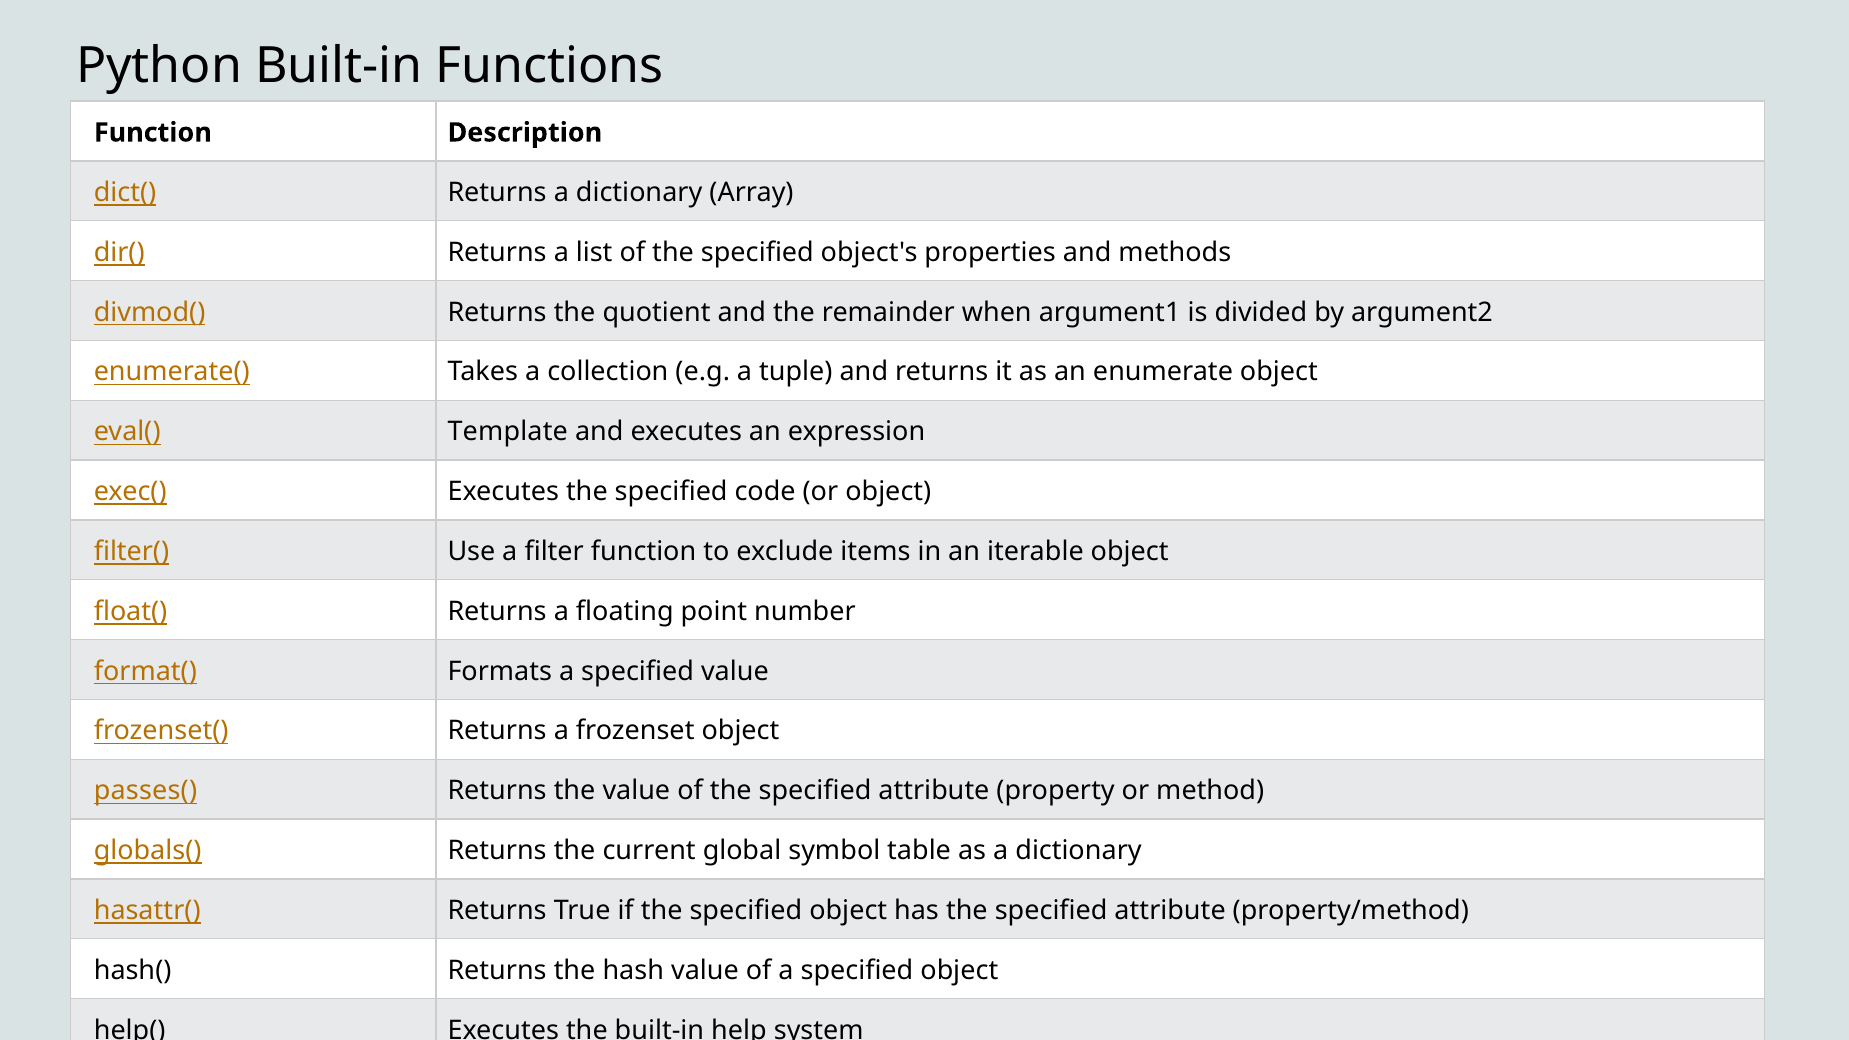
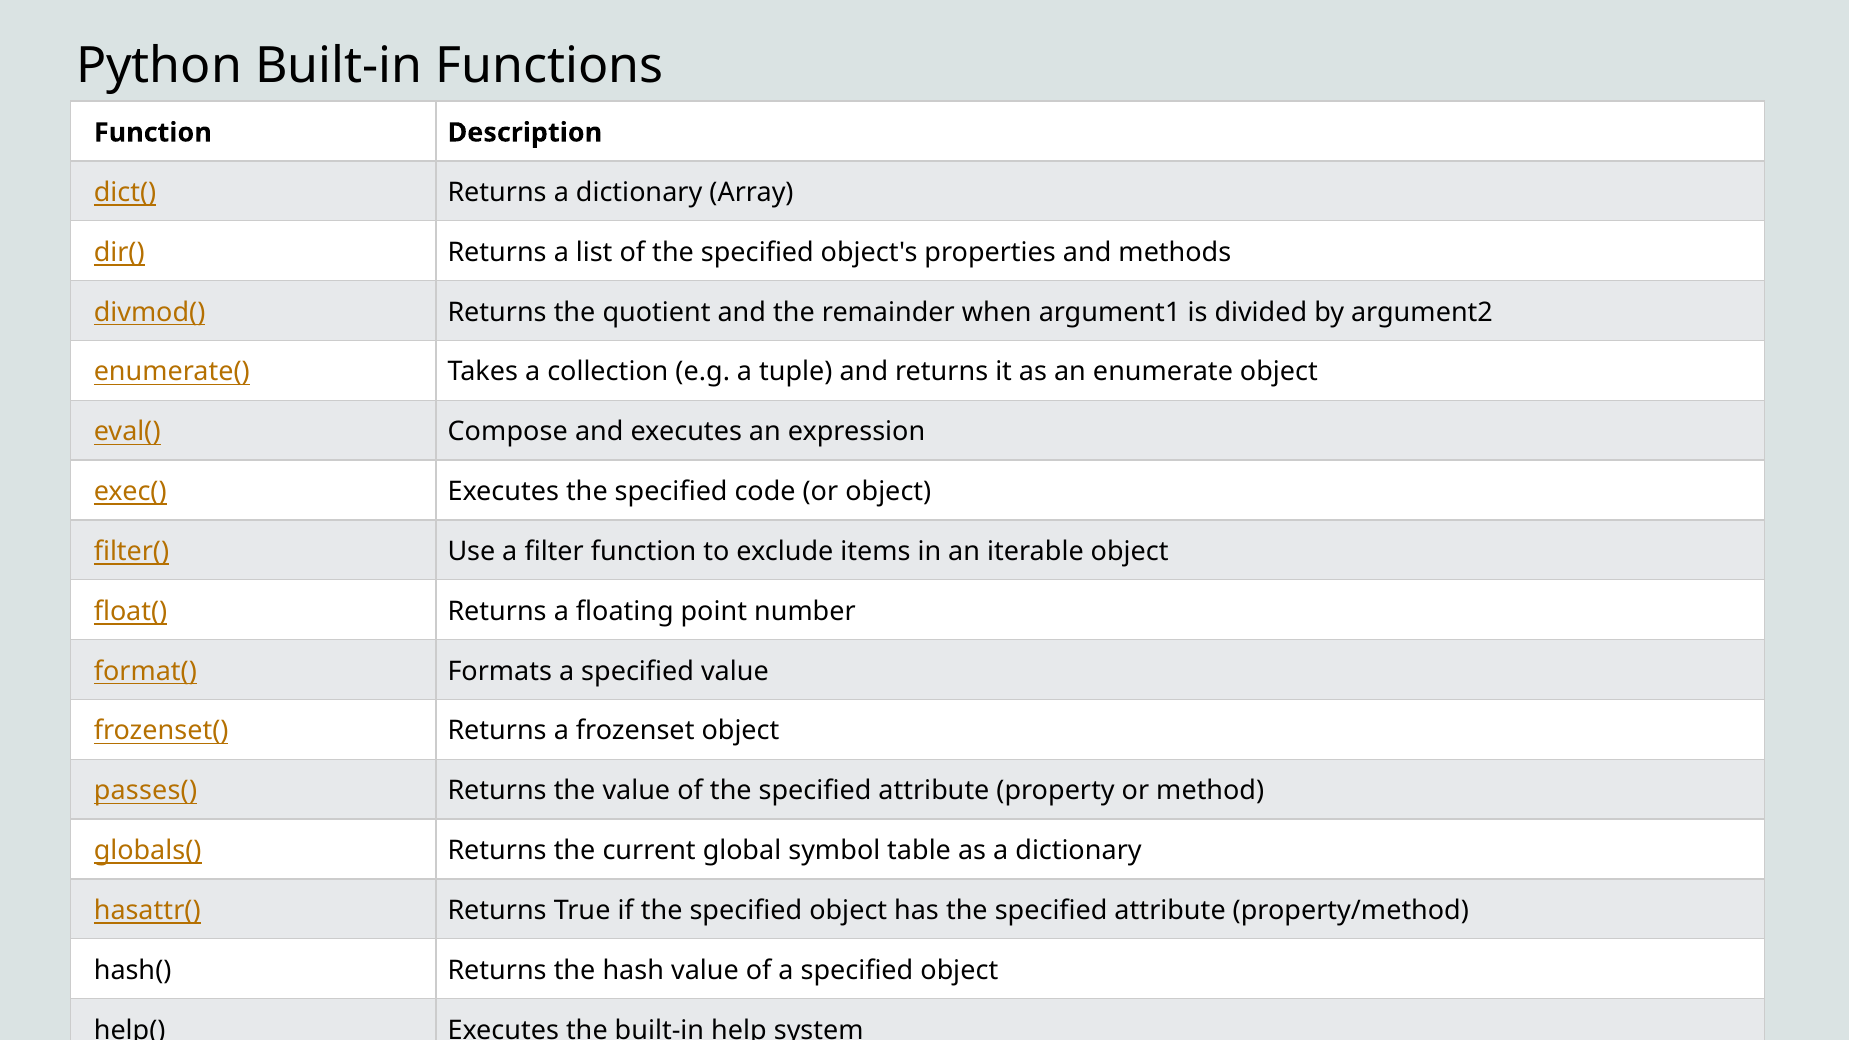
Template: Template -> Compose (508, 432)
